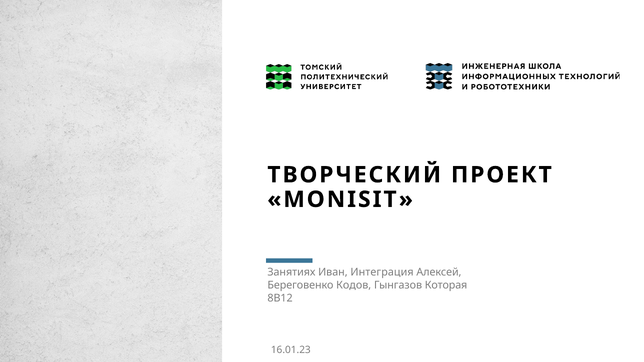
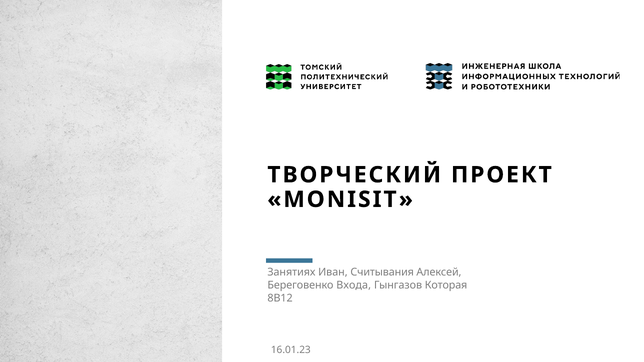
Интеграция: Интеграция -> Считывания (382, 273)
Кодов: Кодов -> Входа (354, 285)
